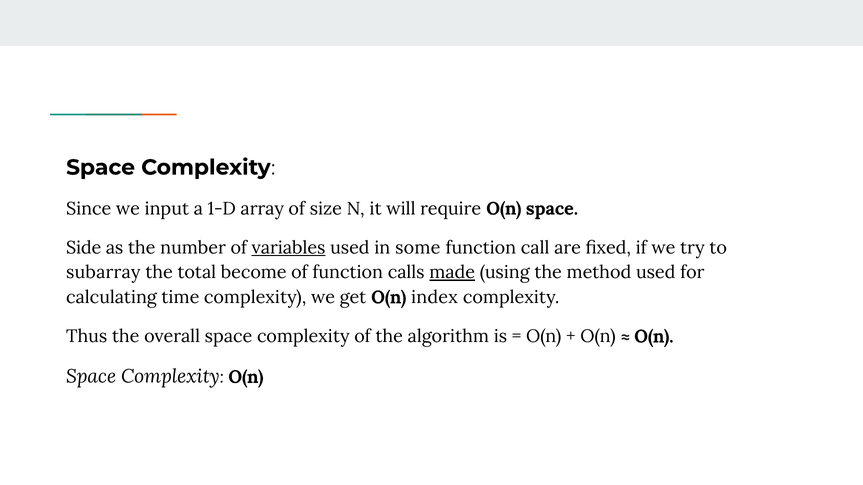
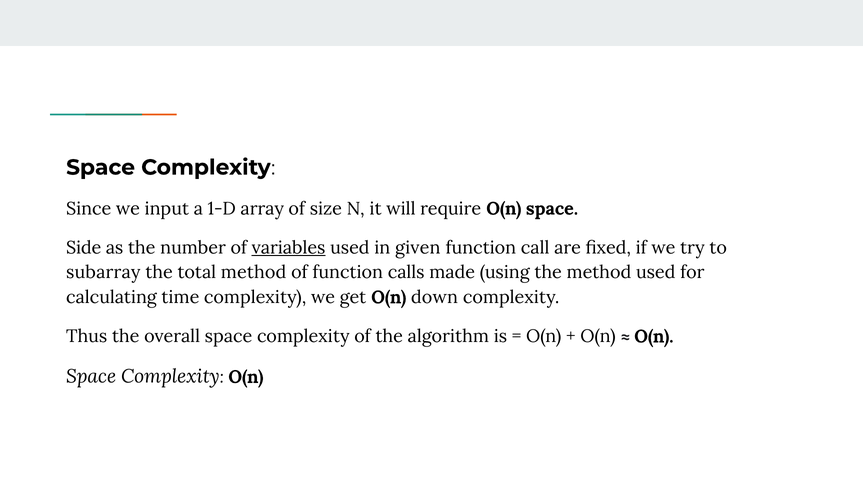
some: some -> given (418, 248)
total become: become -> method (254, 273)
made underline: present -> none (452, 273)
index: index -> down (434, 298)
